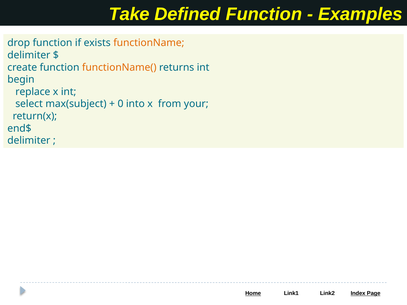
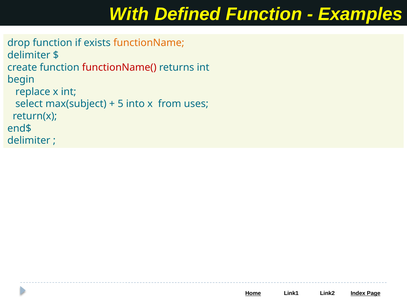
Take: Take -> With (129, 14)
functionName( colour: orange -> red (119, 67)
0: 0 -> 5 (121, 104)
your: your -> uses (196, 104)
